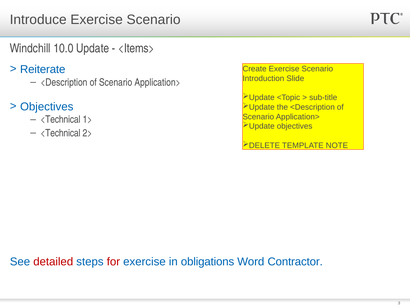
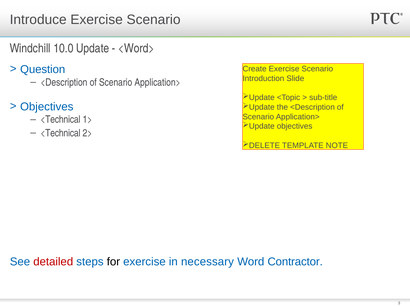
<Items>: <Items> -> <Word> (136, 49)
Reiterate: Reiterate -> Question (43, 70)
for colour: red -> black (113, 262)
obligations: obligations -> necessary (207, 262)
